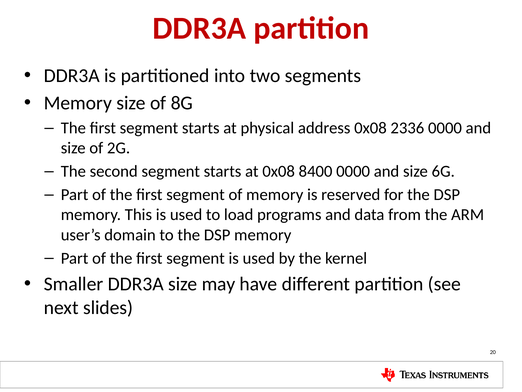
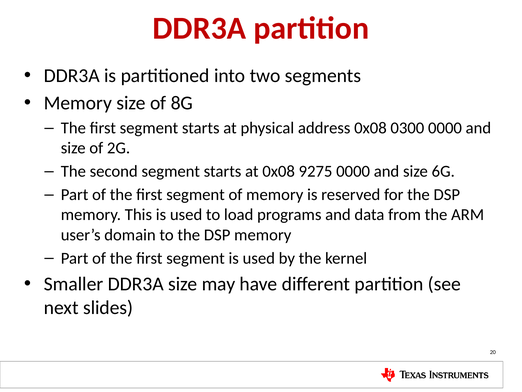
2336: 2336 -> 0300 (407, 128)
8400: 8400 -> 9275 (316, 171)
